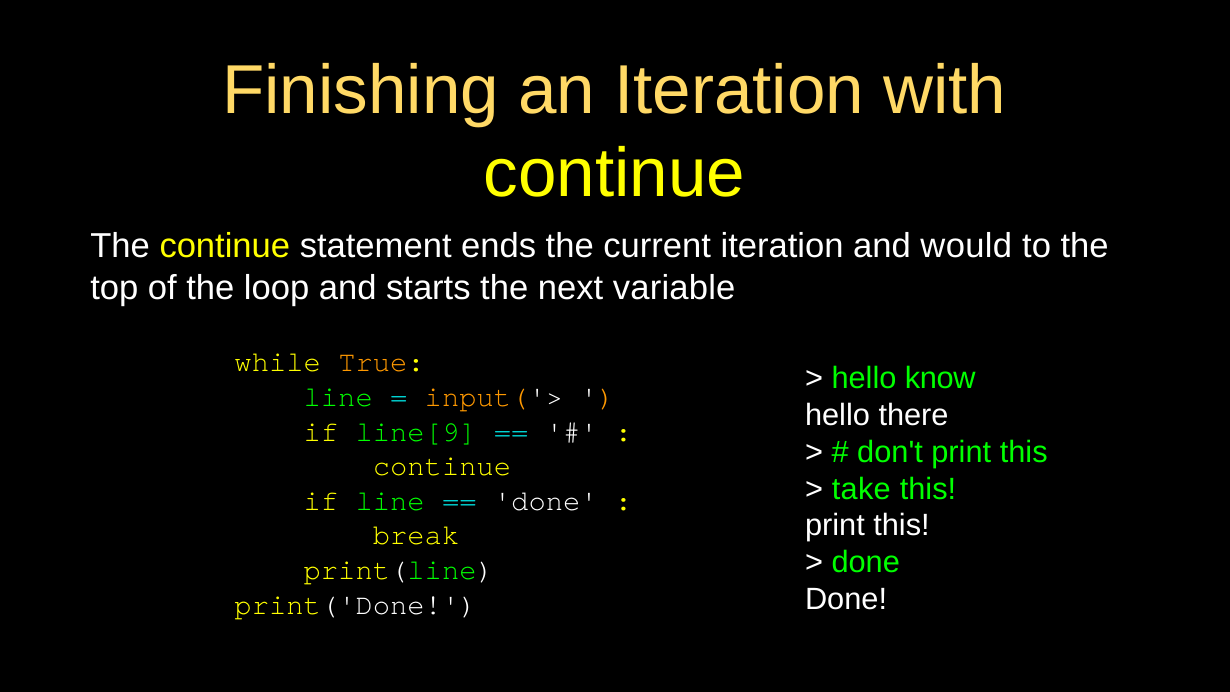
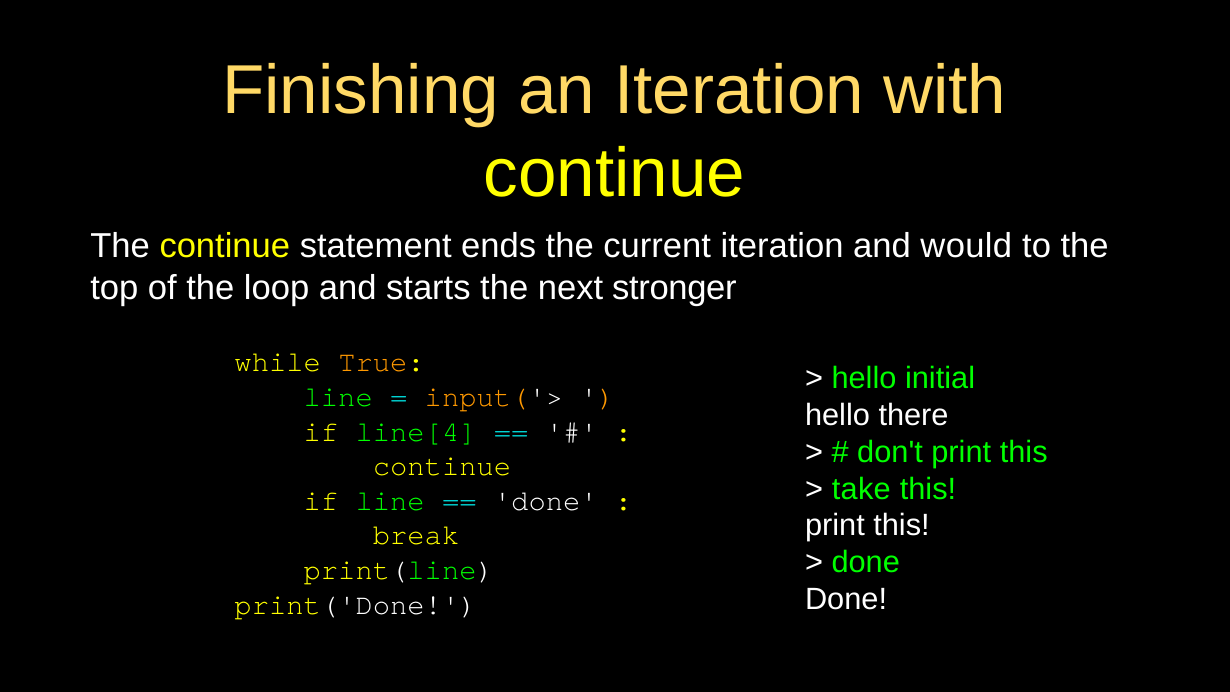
variable: variable -> stronger (674, 288)
know: know -> initial (940, 378)
line[9: line[9 -> line[4 (416, 432)
